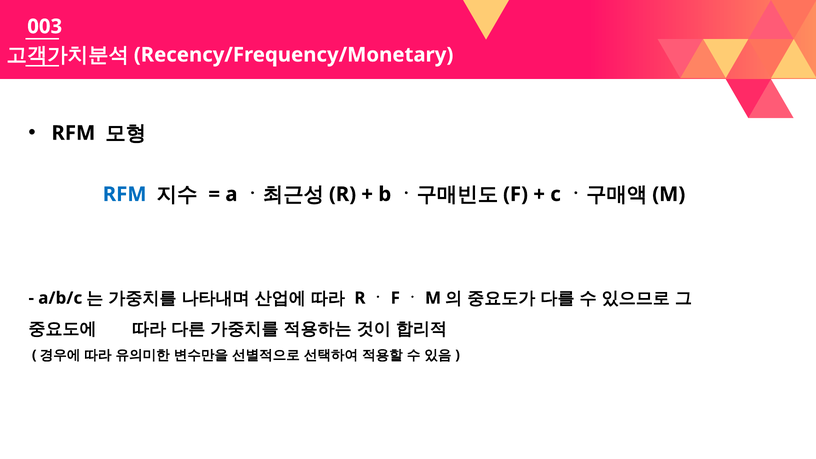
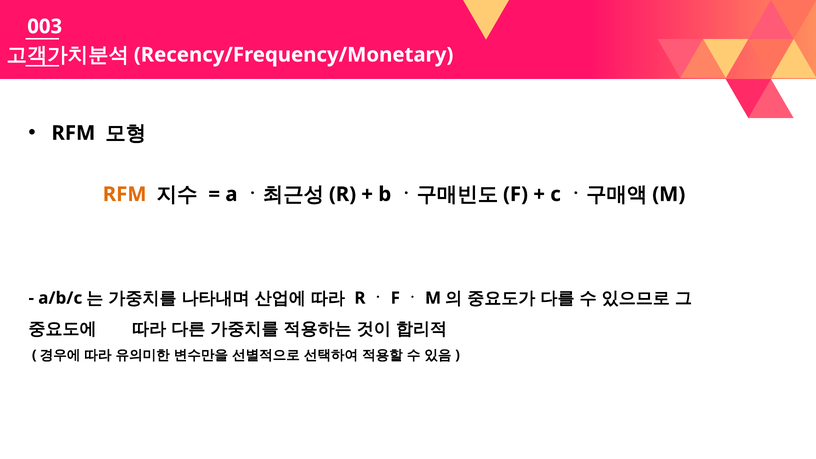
RFM colour: blue -> orange (125, 194)
